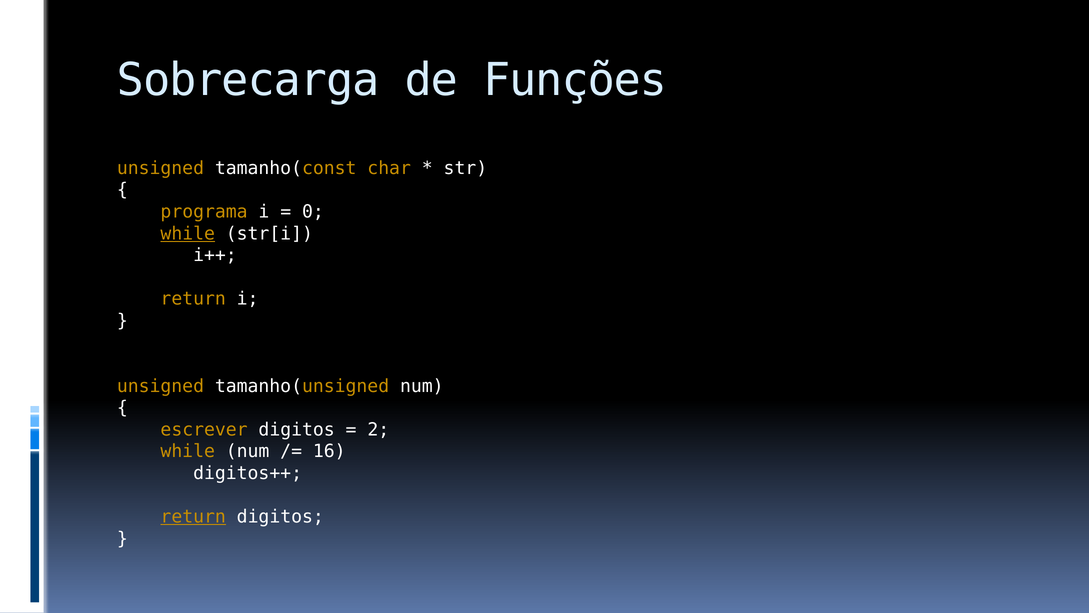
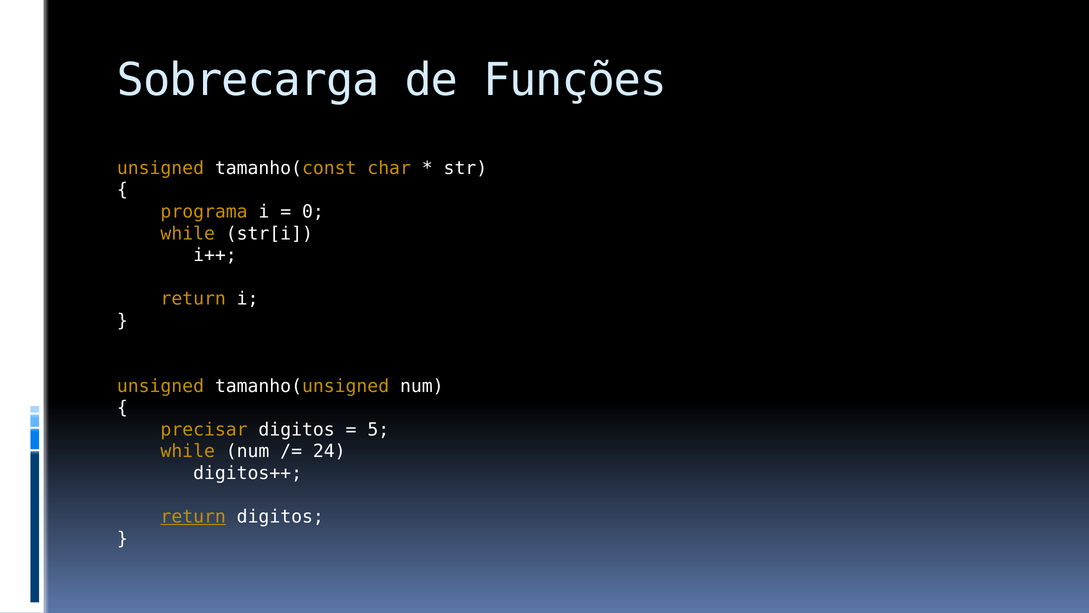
while underline: present -> none (188, 233)
escrever: escrever -> precisar (204, 429)
2: 2 -> 5 (378, 429)
16: 16 -> 24 (329, 451)
